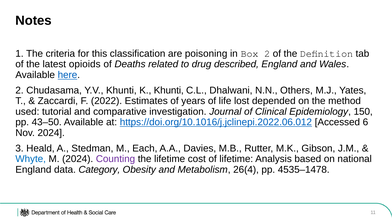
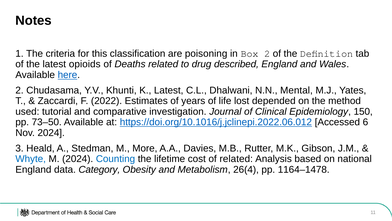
K Khunti: Khunti -> Latest (169, 90)
Others: Others -> Mental (296, 90)
43–50: 43–50 -> 73–50 (47, 122)
Each: Each -> More (145, 148)
Counting colour: purple -> blue (115, 159)
of lifetime: lifetime -> related (236, 159)
4535–1478: 4535–1478 -> 1164–1478 (304, 169)
